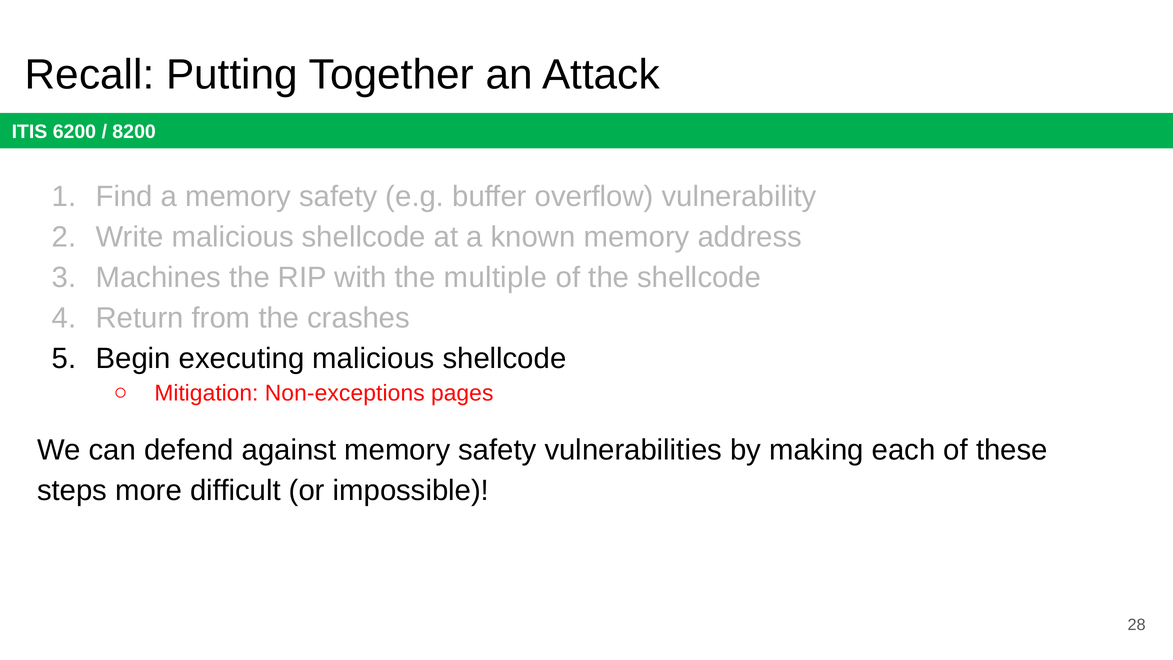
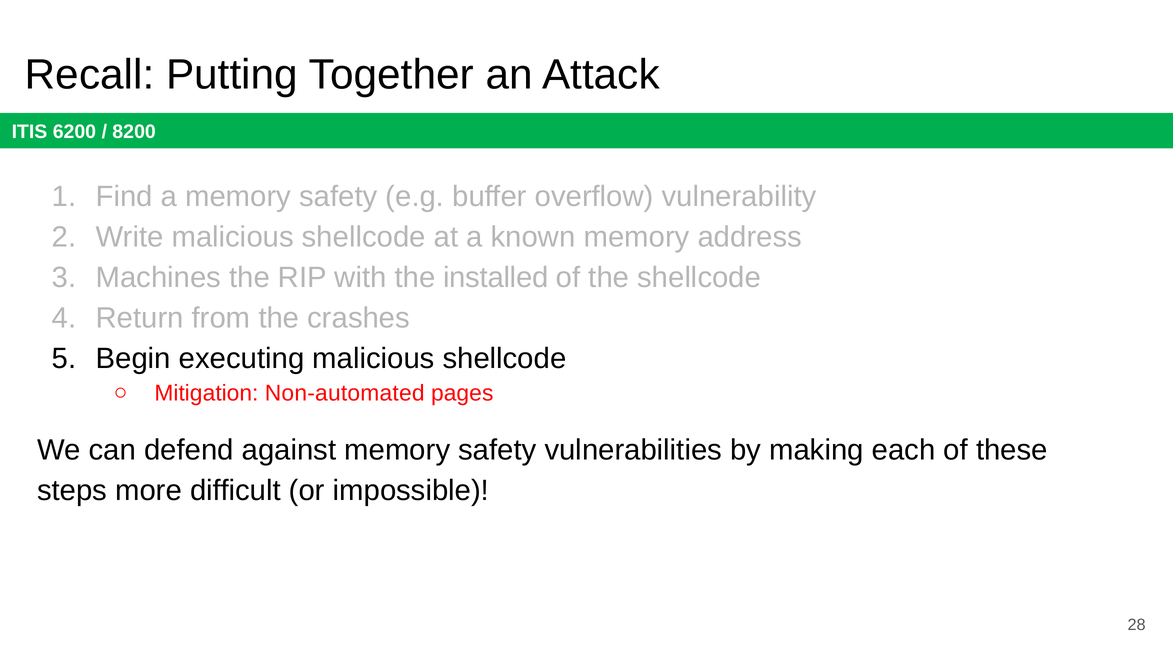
multiple: multiple -> installed (496, 277)
Non-exceptions: Non-exceptions -> Non-automated (345, 393)
